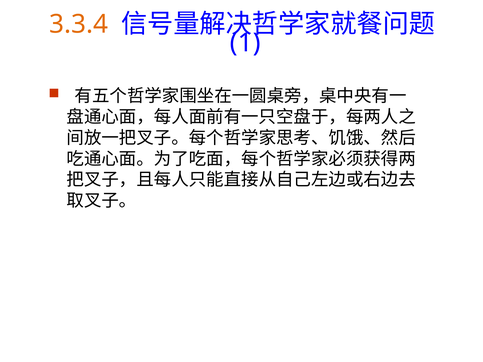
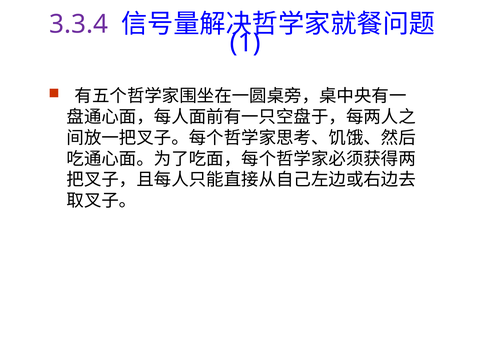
3.3.4 colour: orange -> purple (79, 24)
